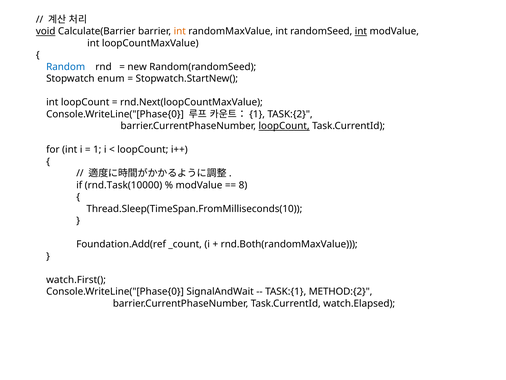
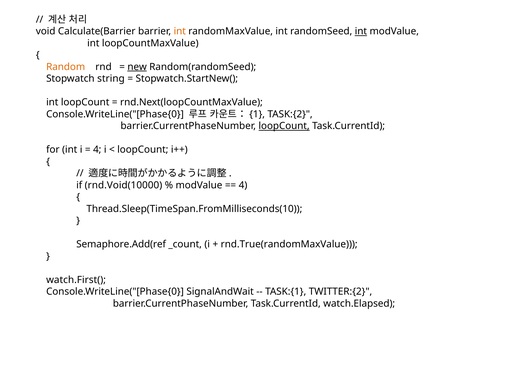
void underline: present -> none (46, 31)
Random colour: blue -> orange (66, 67)
new underline: none -> present (137, 67)
enum: enum -> string (111, 79)
1: 1 -> 4 (97, 149)
rnd.Task(10000: rnd.Task(10000 -> rnd.Void(10000 (123, 185)
8: 8 -> 4 (243, 185)
Foundation.Add(ref: Foundation.Add(ref -> Semaphore.Add(ref (121, 244)
rnd.Both(randomMaxValue: rnd.Both(randomMaxValue -> rnd.True(randomMaxValue (289, 244)
METHOD:{2: METHOD:{2 -> TWITTER:{2 (340, 291)
